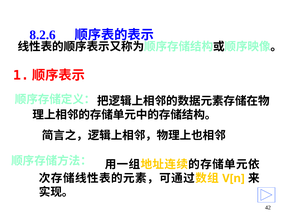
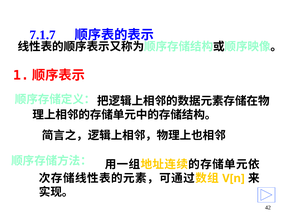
8.2.6: 8.2.6 -> 7.1.7 (43, 35)
